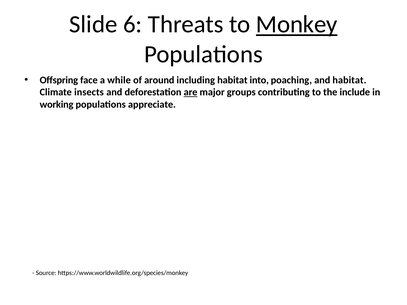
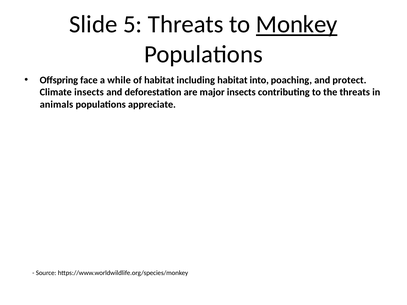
6: 6 -> 5 (133, 24)
of around: around -> habitat (159, 80)
and habitat: habitat -> protect (349, 80)
are underline: present -> none (191, 92)
major groups: groups -> insects (241, 92)
the include: include -> threats (355, 92)
working: working -> animals (56, 104)
